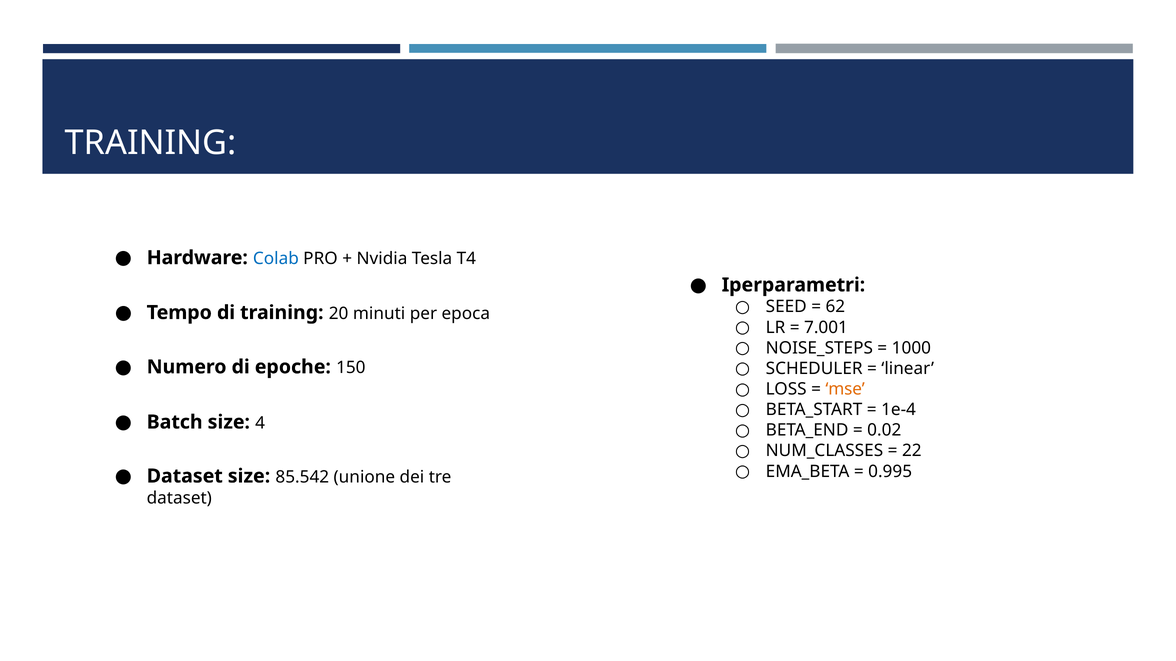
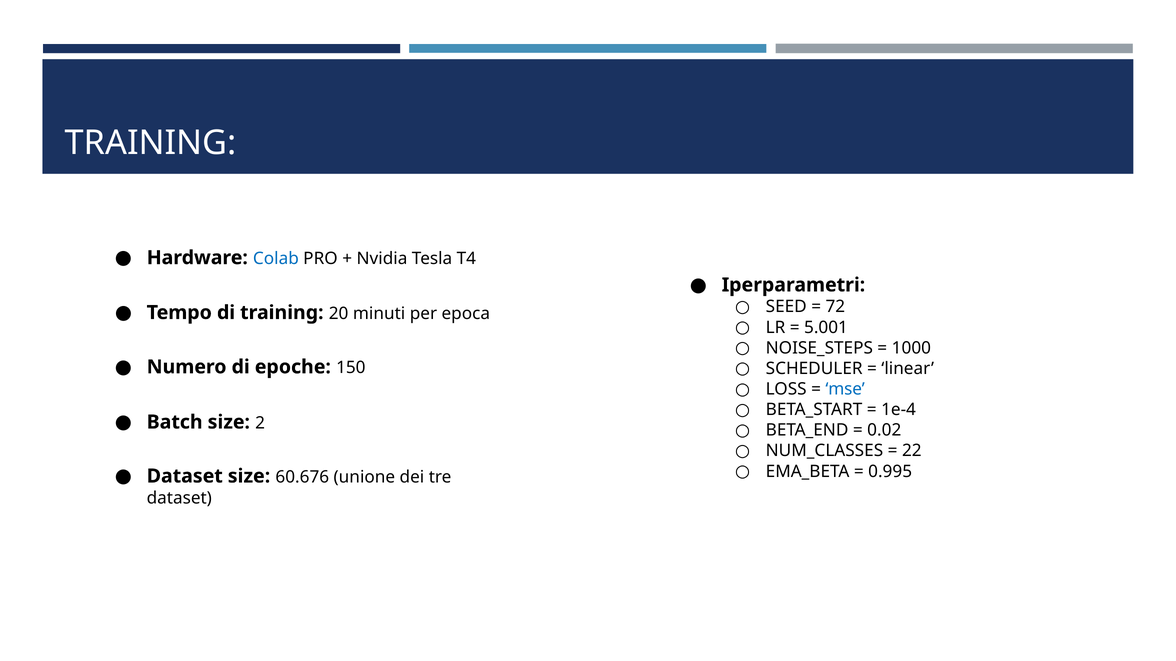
62: 62 -> 72 (835, 307)
7.001: 7.001 -> 5.001 (826, 328)
mse colour: orange -> blue (845, 389)
4: 4 -> 2 (260, 423)
85.542: 85.542 -> 60.676 (302, 477)
